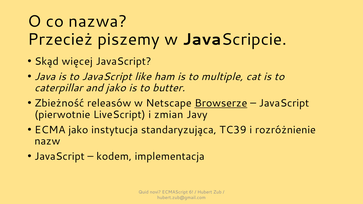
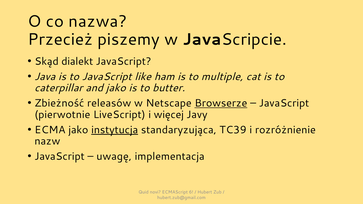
więcej: więcej -> dialekt (77, 61)
zmian: zmian -> więcej (169, 115)
instytucja underline: none -> present (115, 130)
kodem: kodem -> uwagę (114, 157)
